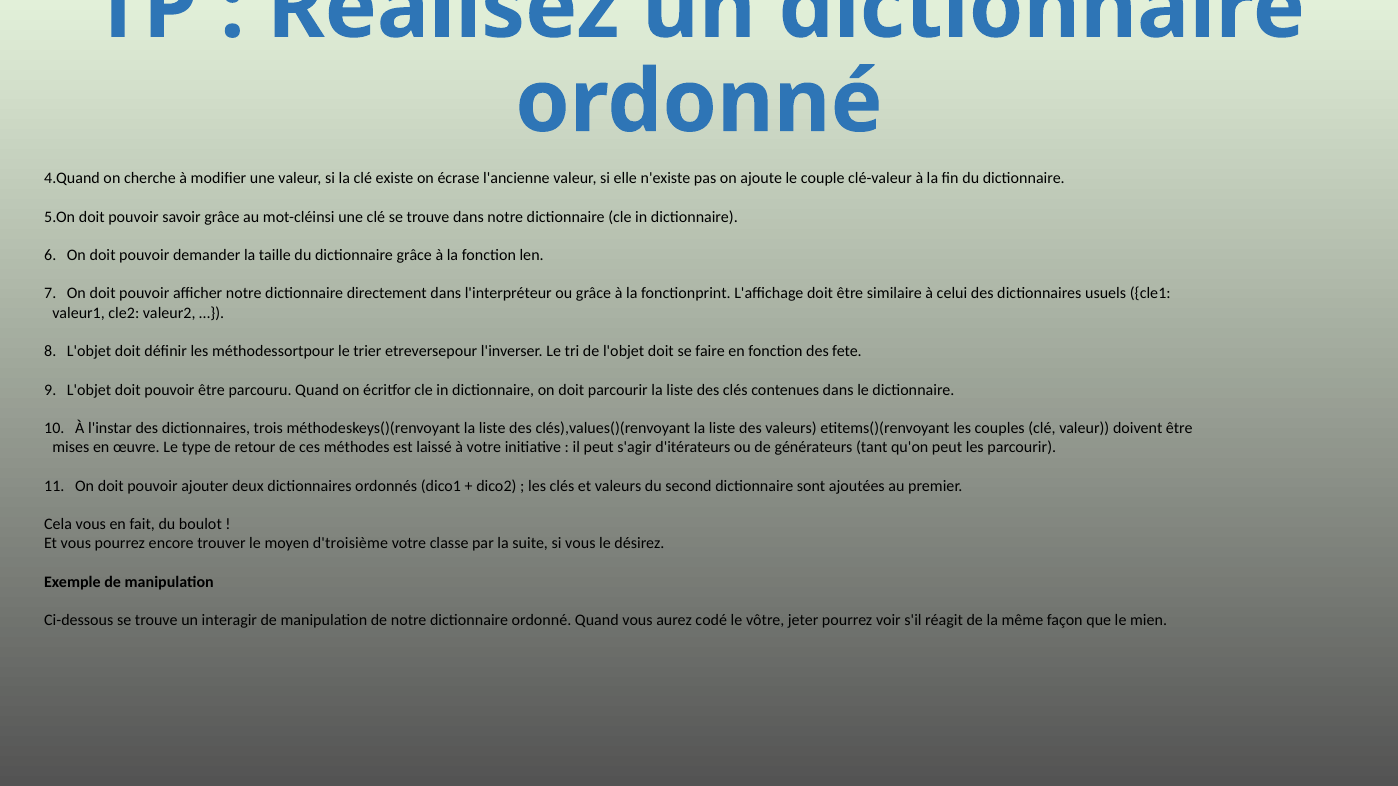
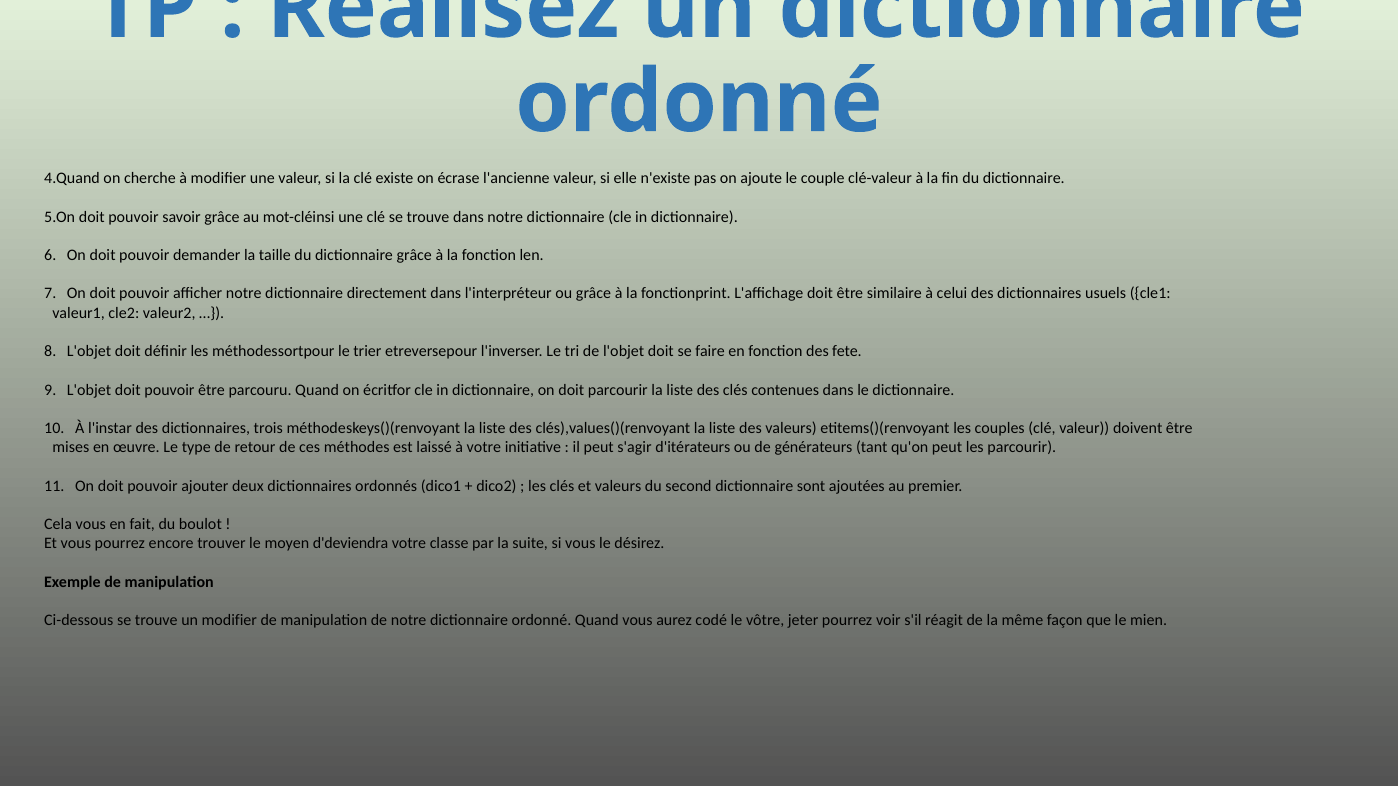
d'troisième: d'troisième -> d'deviendra (351, 544)
un interagir: interagir -> modifier (229, 621)
